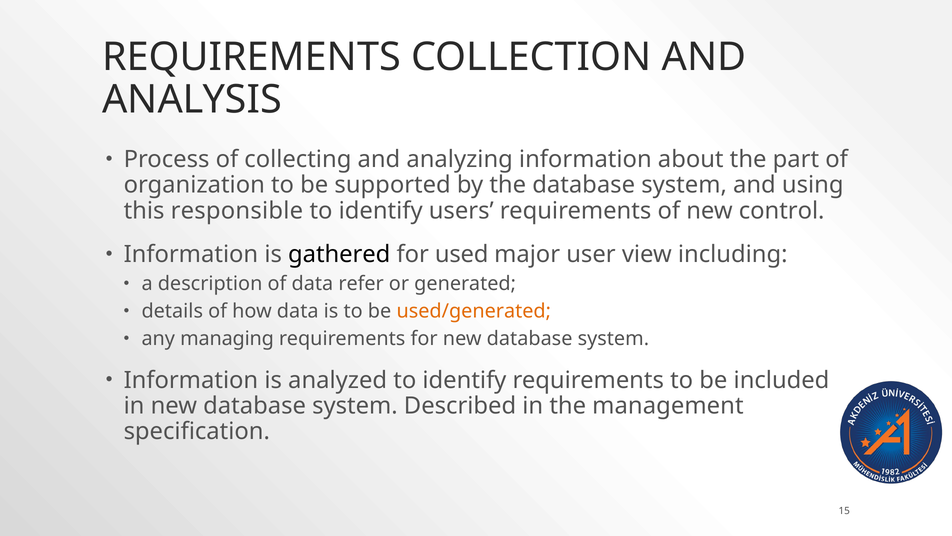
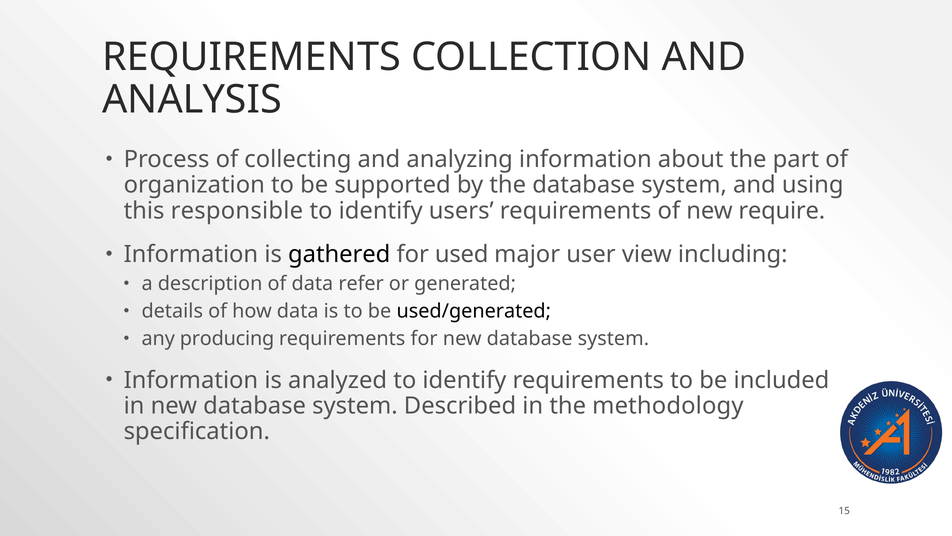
control: control -> require (782, 211)
used/generated colour: orange -> black (474, 311)
managing: managing -> producing (227, 338)
management: management -> methodology (668, 406)
